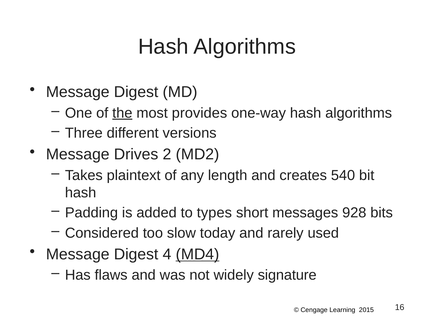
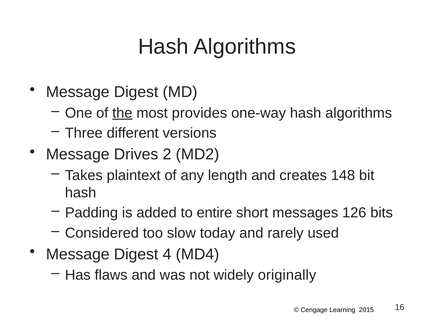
540: 540 -> 148 (343, 176)
types: types -> entire (214, 213)
928: 928 -> 126 (354, 213)
MD4 underline: present -> none (197, 255)
signature: signature -> originally (287, 276)
